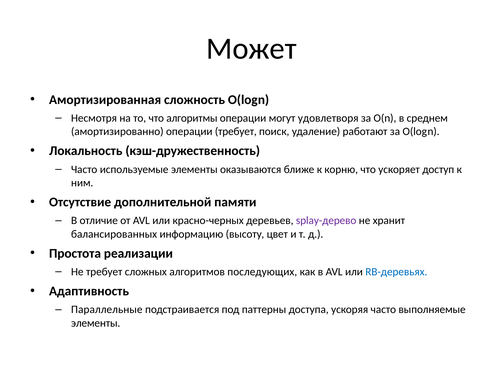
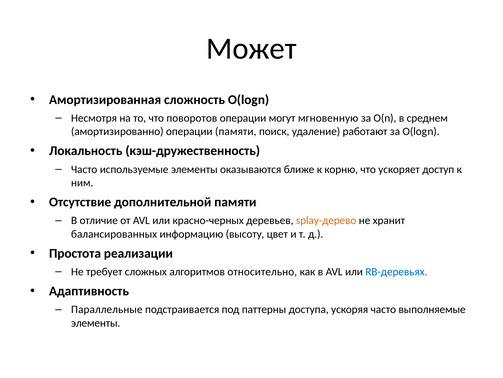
алгоритмы: алгоритмы -> поворотов (192, 118)
удовлетворя: удовлетворя -> мгновенную (328, 118)
операции требует: требует -> памяти (236, 131)
splay-дерево colour: purple -> orange (326, 220)
последующих: последующих -> относительно (262, 271)
